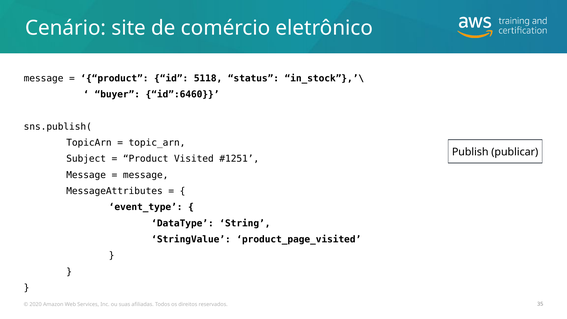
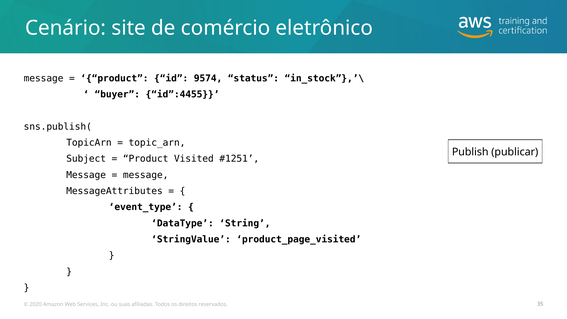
5118: 5118 -> 9574 (208, 78)
id”:6460: id”:6460 -> id”:4455 (183, 94)
